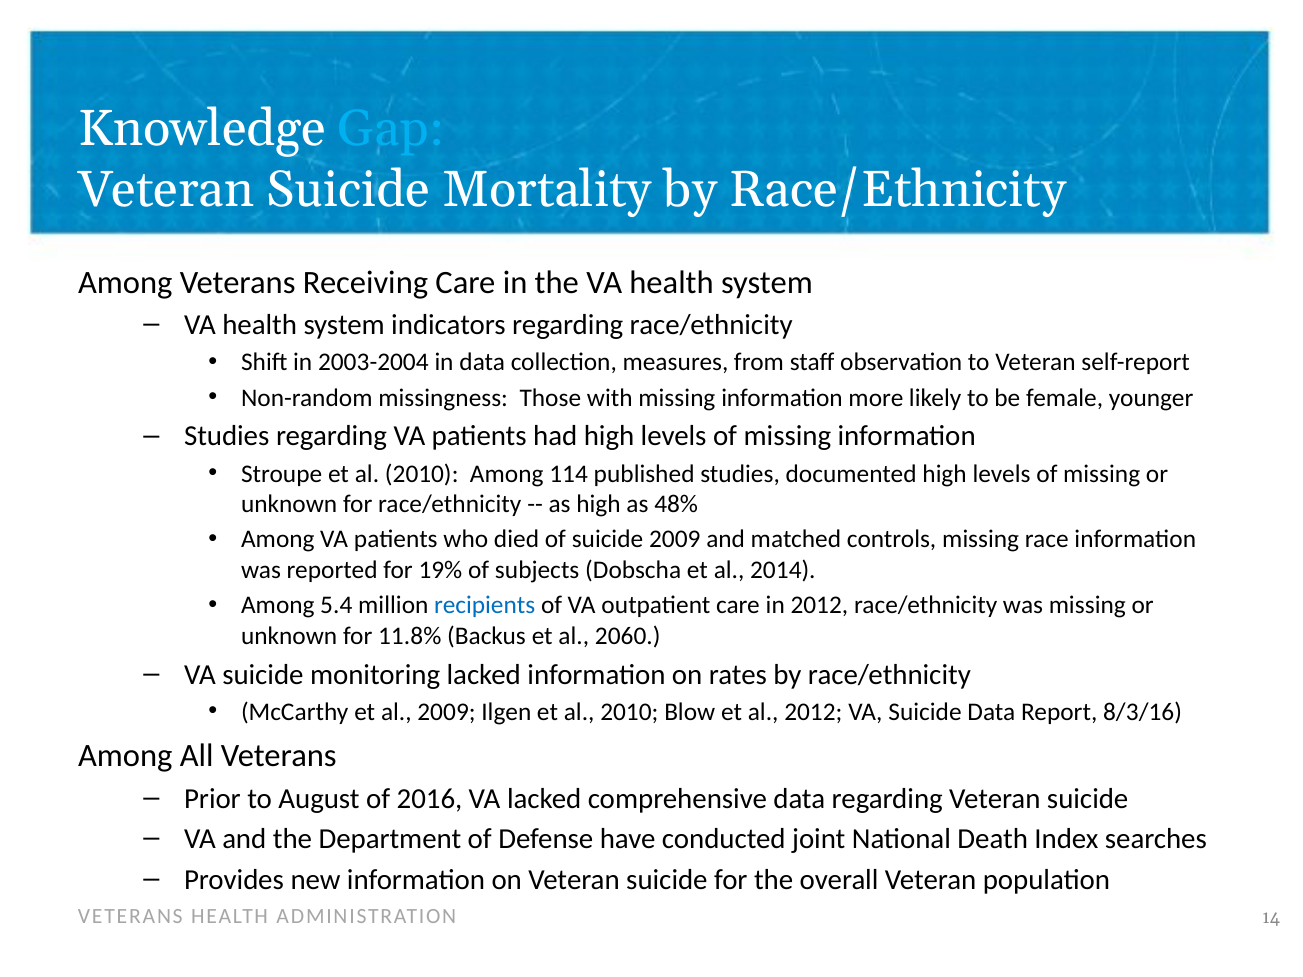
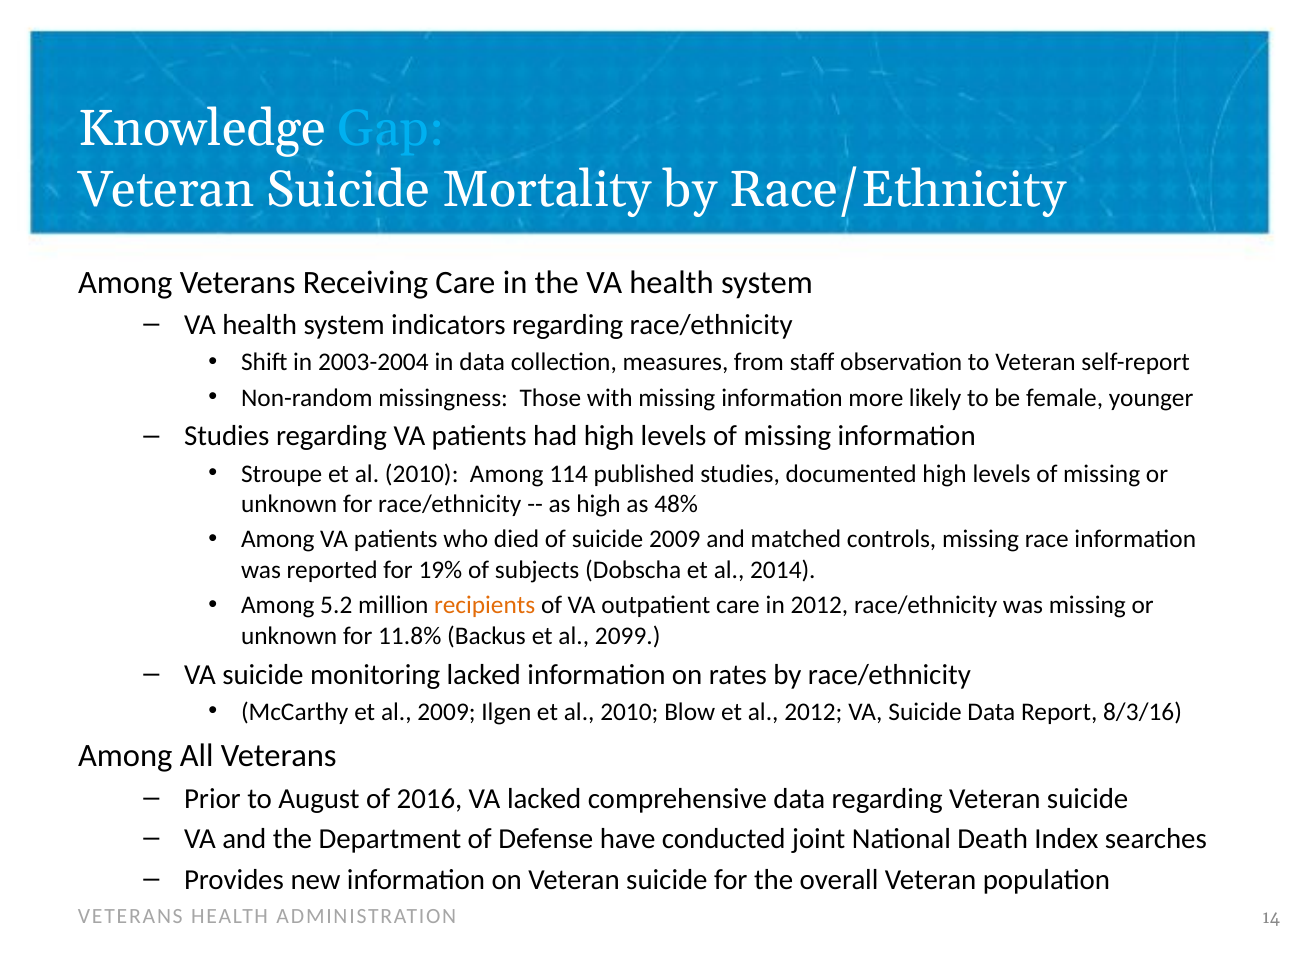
5.4: 5.4 -> 5.2 (336, 606)
recipients colour: blue -> orange (485, 606)
2060: 2060 -> 2099 (628, 636)
